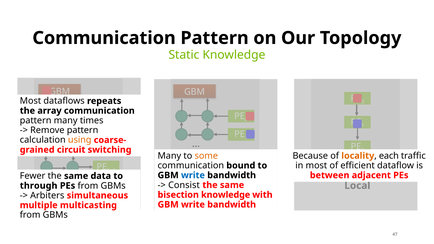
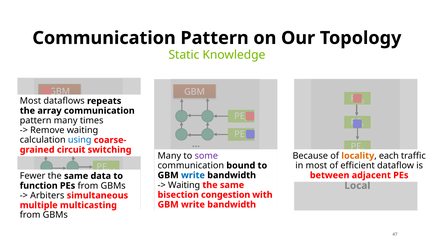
Remove pattern: pattern -> waiting (83, 130)
using colour: orange -> blue (80, 140)
some colour: orange -> purple (206, 156)
Consist: Consist -> Waiting (184, 185)
through: through -> function (39, 186)
bisection knowledge: knowledge -> congestion (226, 195)
